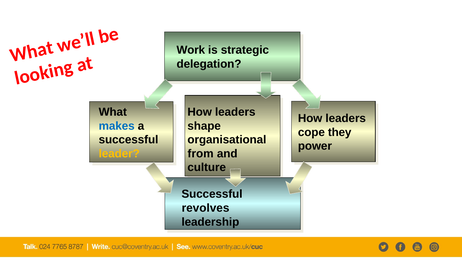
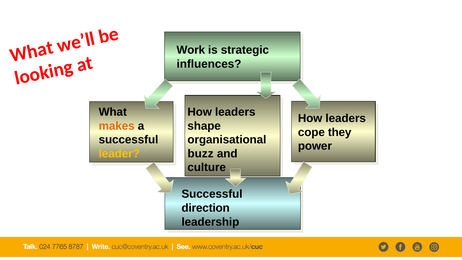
delegation: delegation -> influences (209, 64)
makes colour: blue -> orange (117, 126)
from: from -> buzz (201, 154)
revolves: revolves -> direction (206, 208)
